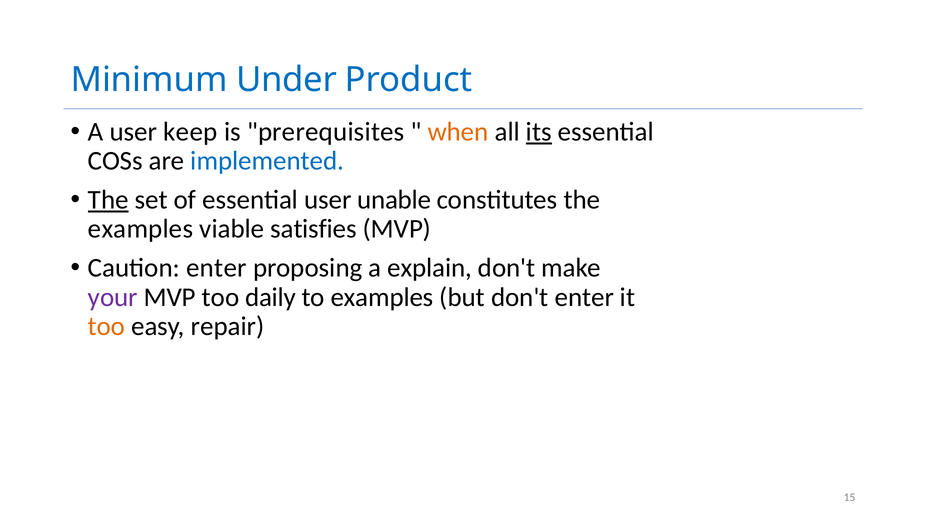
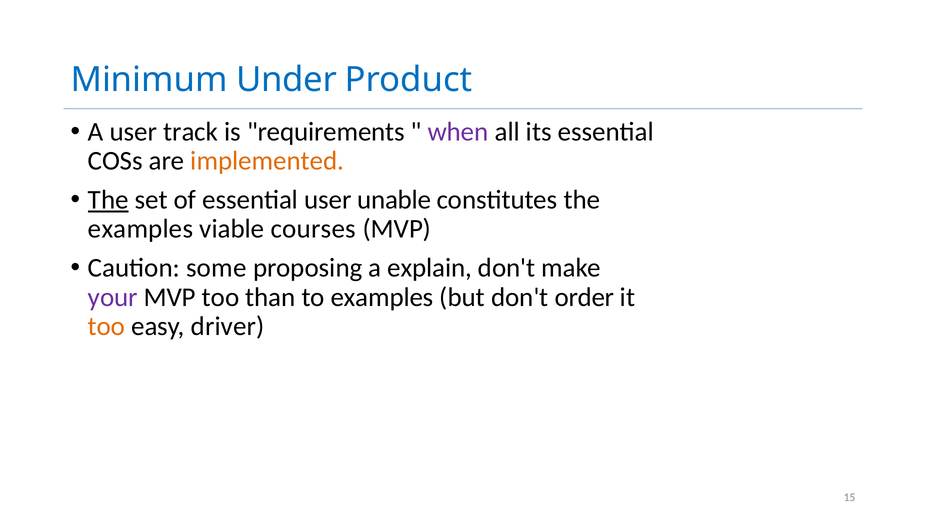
keep: keep -> track (191, 132)
prerequisites: prerequisites -> requirements (326, 132)
when colour: orange -> purple (458, 132)
its underline: present -> none (539, 132)
implemented colour: blue -> orange (267, 161)
satisfies: satisfies -> courses (313, 229)
Caution enter: enter -> some (216, 268)
daily: daily -> than (270, 297)
don't enter: enter -> order (584, 297)
repair: repair -> driver (228, 326)
